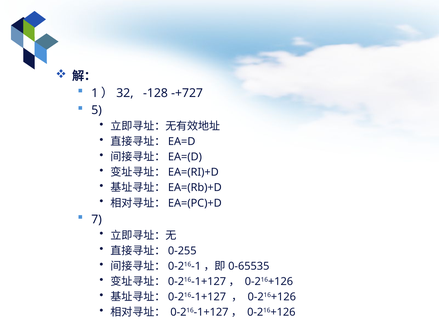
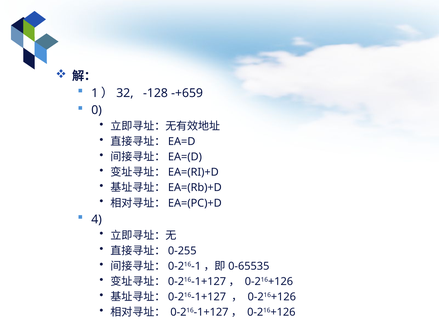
-+727: -+727 -> -+659 (187, 93)
5: 5 -> 0 (97, 110)
7: 7 -> 4 (97, 220)
